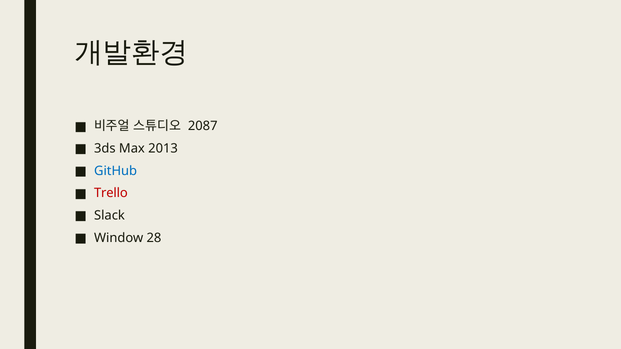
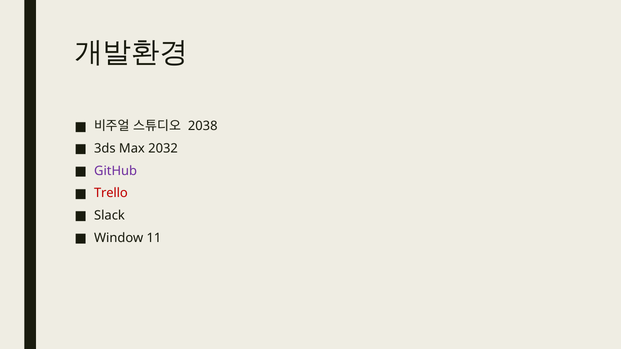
2087: 2087 -> 2038 (203, 126)
2013: 2013 -> 2032 (163, 149)
GitHub colour: blue -> purple (116, 171)
28: 28 -> 11 (154, 238)
